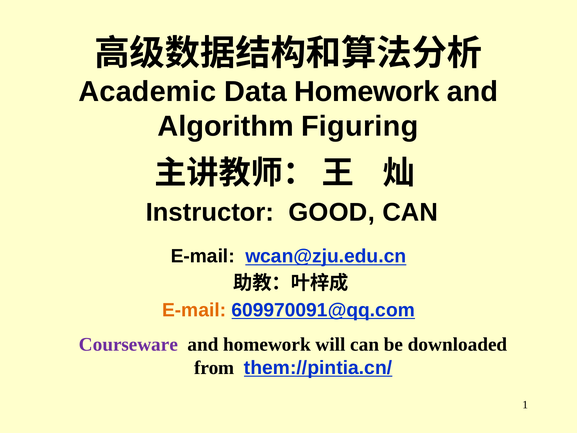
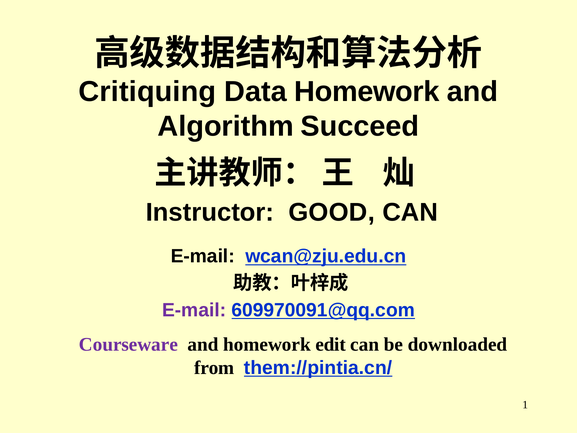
Academic: Academic -> Critiquing (147, 91)
Figuring: Figuring -> Succeed (360, 126)
E-mail colour: orange -> purple (194, 310)
will: will -> edit (331, 344)
